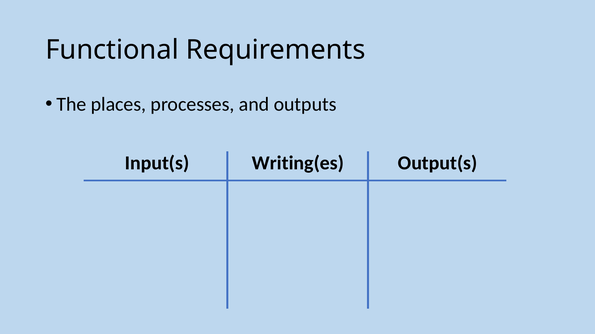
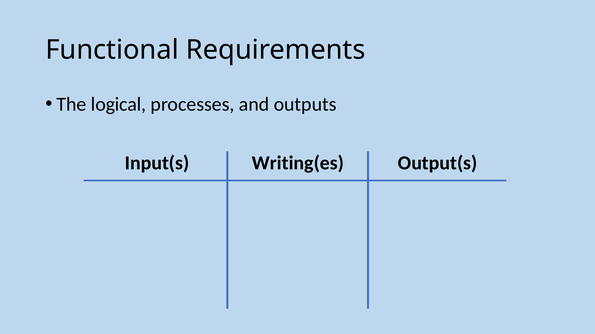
places: places -> logical (119, 105)
